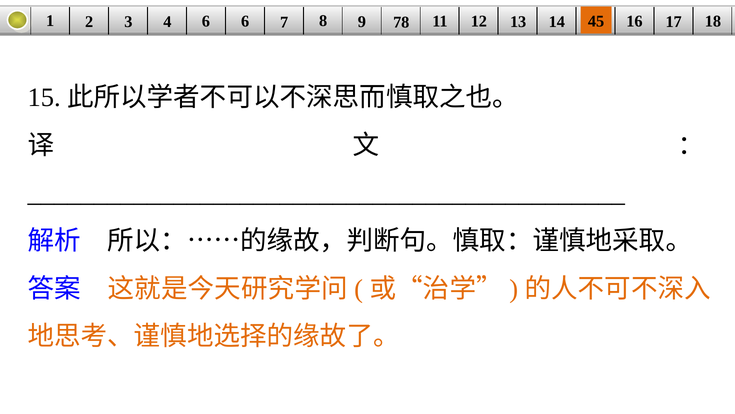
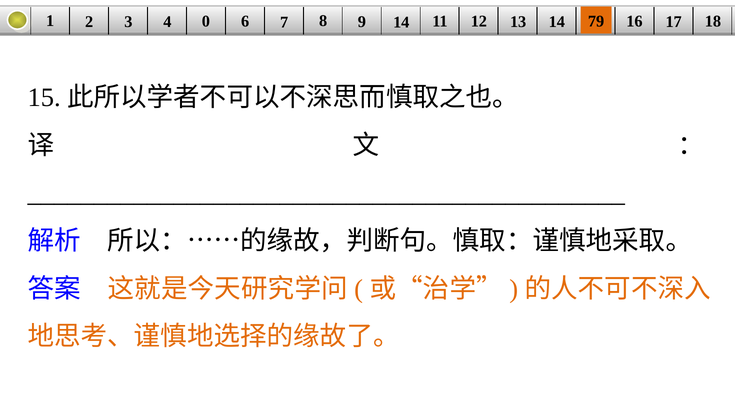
4 6: 6 -> 0 (206, 21)
9 78: 78 -> 14 (401, 22)
45: 45 -> 79 (596, 21)
